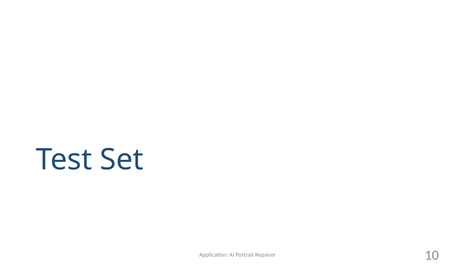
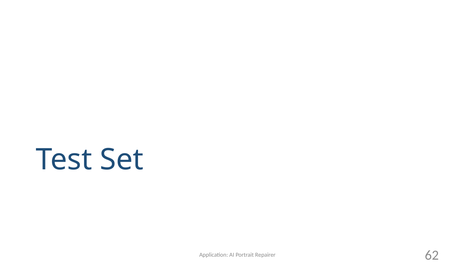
10: 10 -> 62 (432, 256)
